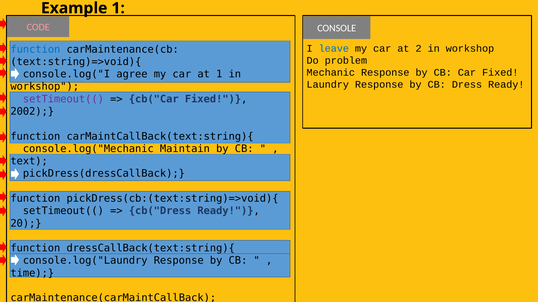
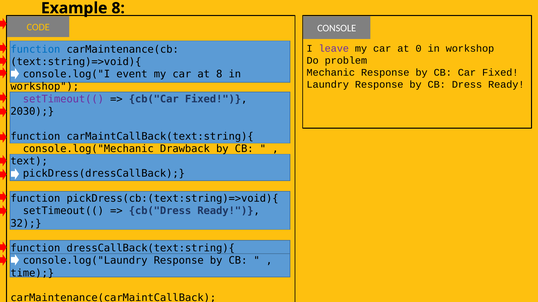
Example 1: 1 -> 8 (118, 8)
CODE colour: pink -> yellow (38, 27)
leave colour: blue -> purple (334, 49)
at 2: 2 -> 0 (419, 49)
agree: agree -> event (132, 74)
at 1: 1 -> 8 (219, 74)
2002: 2002 -> 2030 (32, 112)
Maintain: Maintain -> Drawback (185, 149)
20: 20 -> 32 (26, 224)
